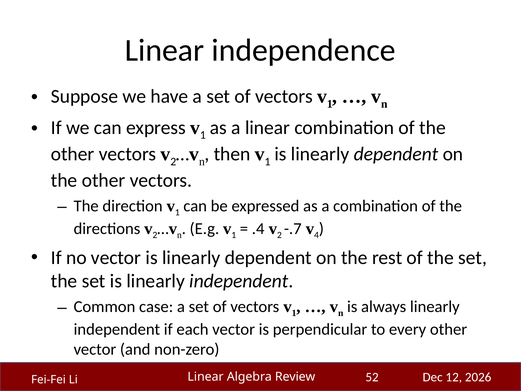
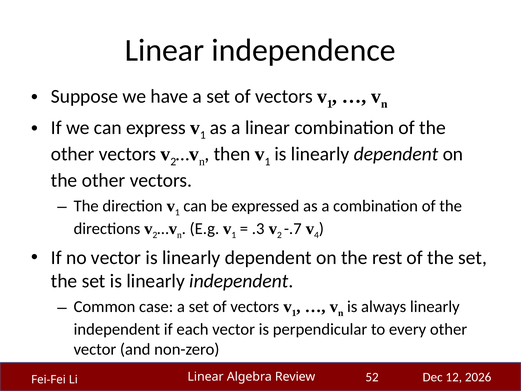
.4: .4 -> .3 (258, 228)
